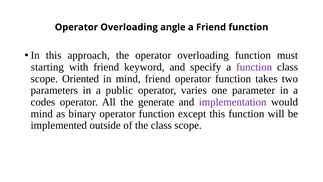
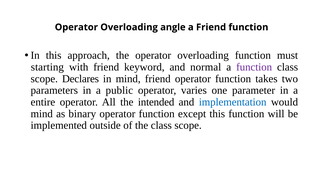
specify: specify -> normal (206, 67)
Oriented: Oriented -> Declares (81, 79)
codes: codes -> entire (43, 102)
generate: generate -> intended (156, 102)
implementation colour: purple -> blue (233, 102)
